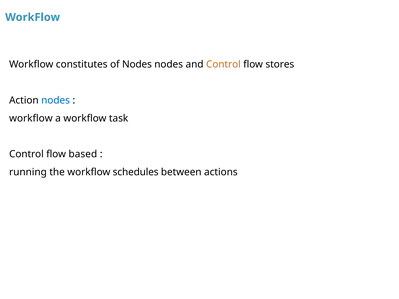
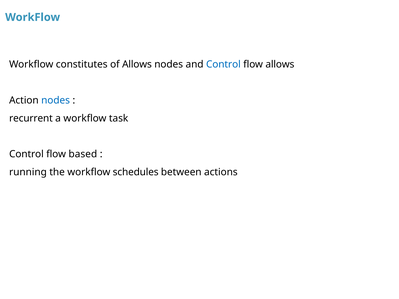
of Nodes: Nodes -> Allows (137, 65)
Control colour: orange -> blue (223, 65)
flow stores: stores -> allows (280, 65)
workflow: workflow -> recurrent (31, 118)
